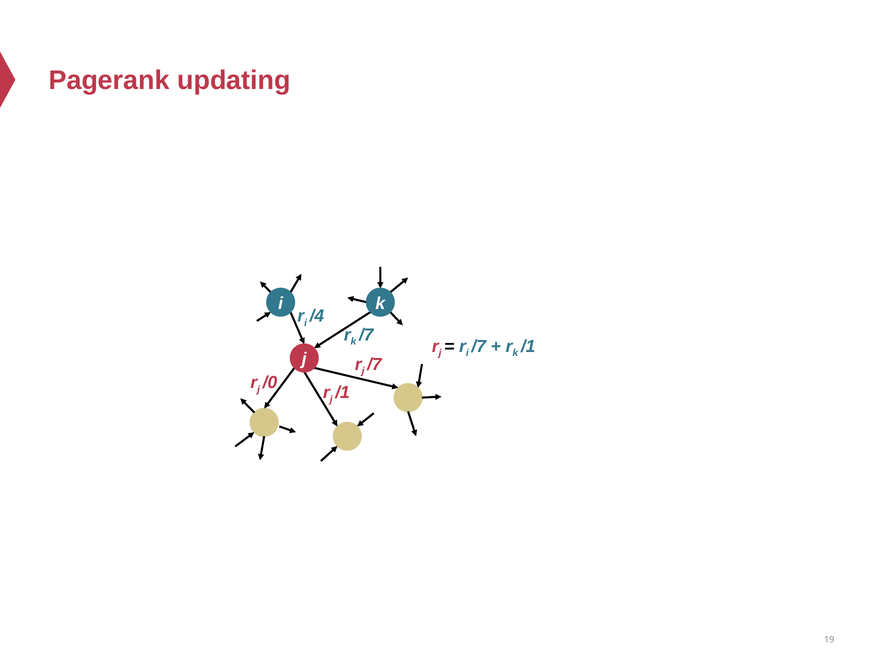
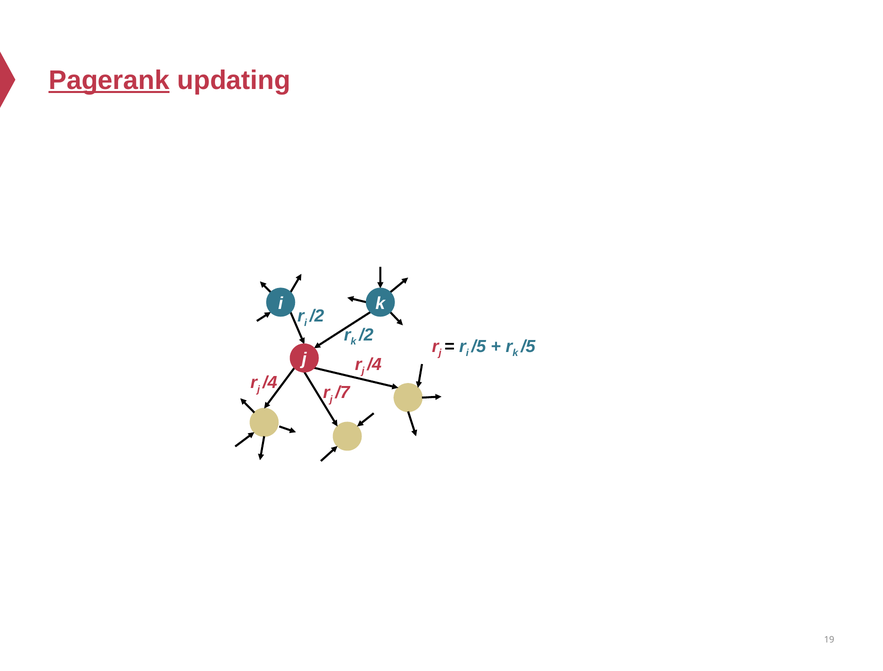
Pagerank underline: none -> present (109, 80)
i /4: /4 -> /2 (317, 316)
k /7: /7 -> /2 (366, 335)
i /7: /7 -> /5 (479, 346)
k /1: /1 -> /5 (528, 346)
/7: /7 -> /4 (374, 364)
/0: /0 -> /4 (270, 382)
j /1: /1 -> /7 (343, 393)
